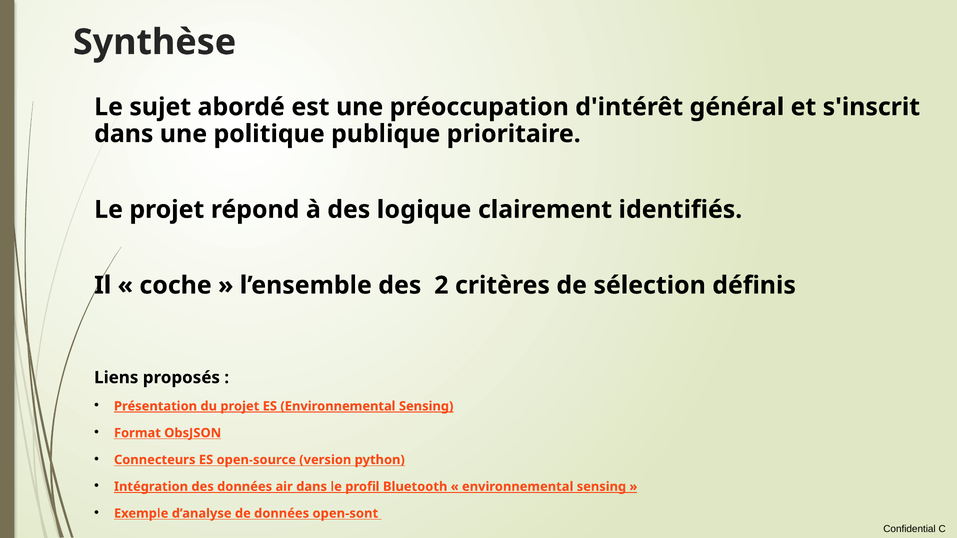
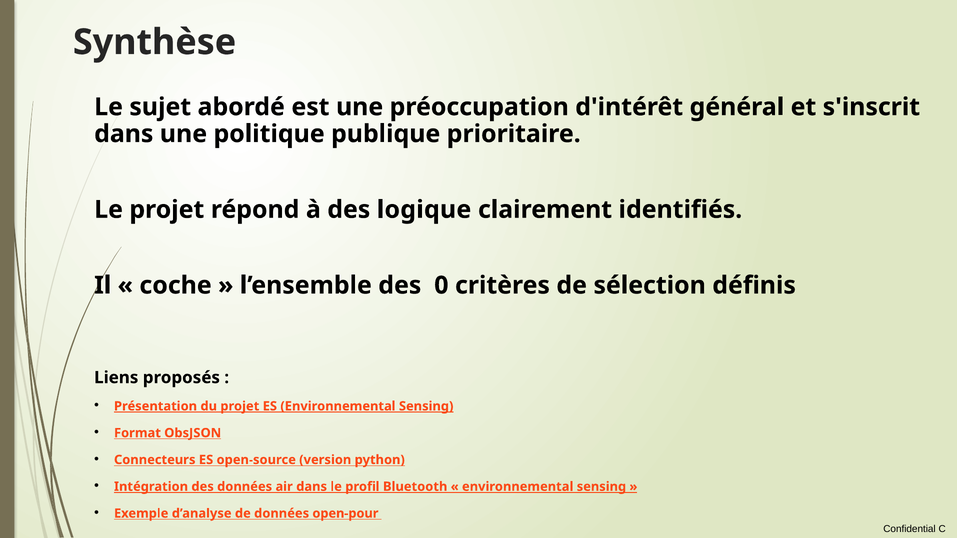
2: 2 -> 0 (441, 286)
open-sont: open-sont -> open-pour (345, 514)
